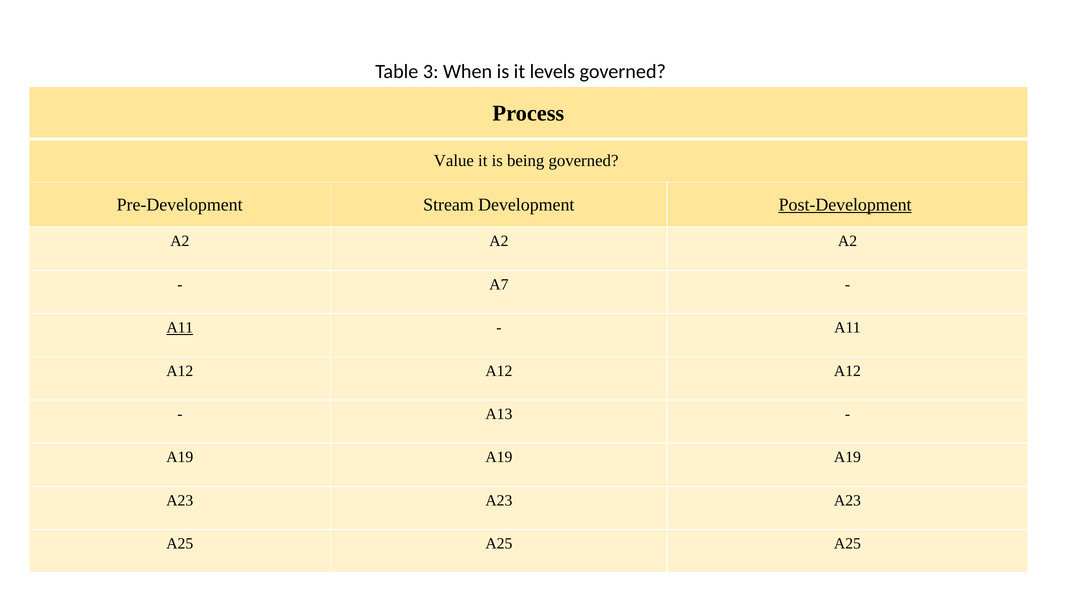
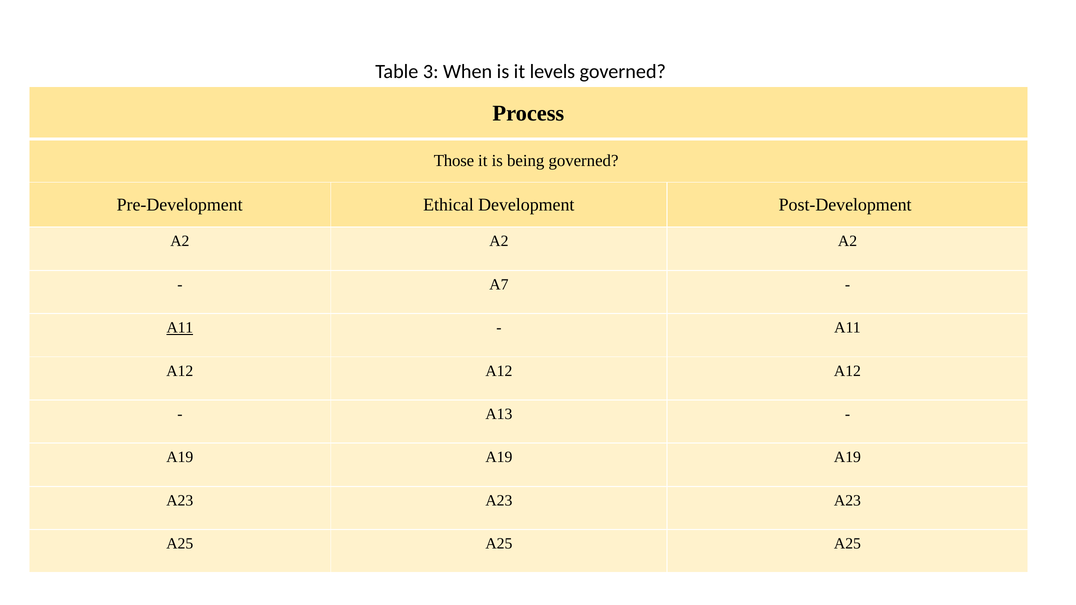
Value: Value -> Those (454, 161)
Stream: Stream -> Ethical (448, 205)
Post-Development underline: present -> none (845, 205)
